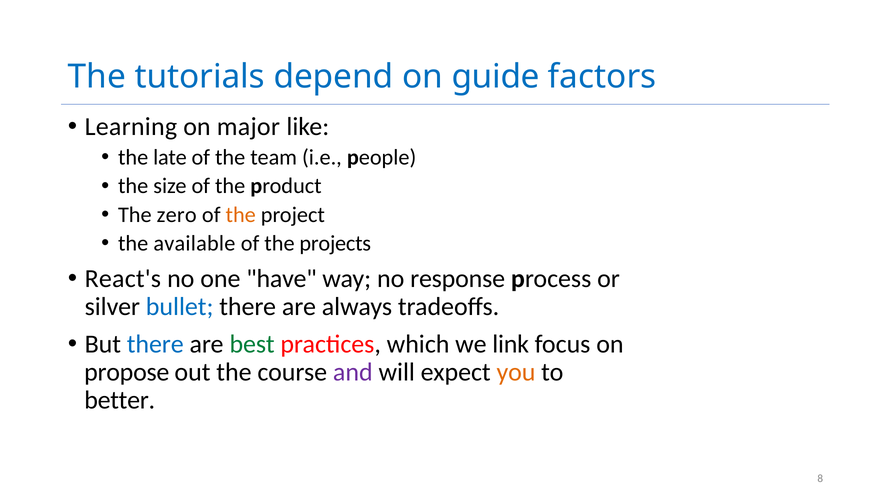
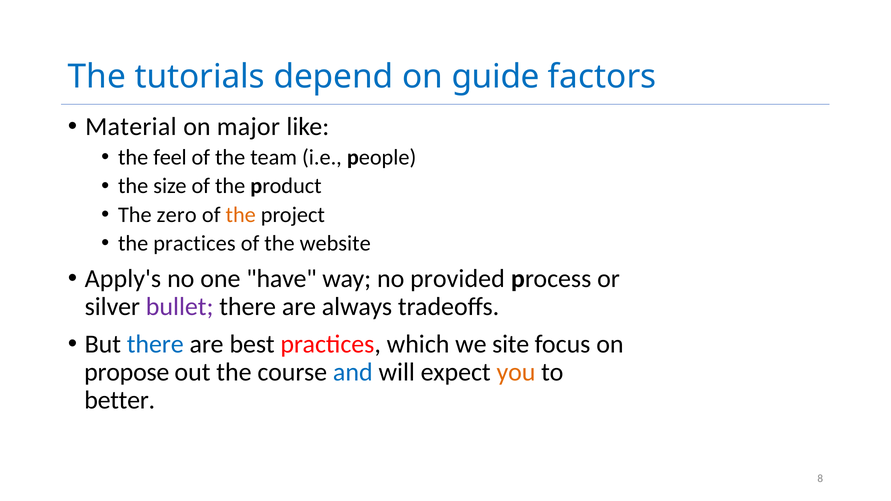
Learning: Learning -> Material (131, 127)
late: late -> feel (170, 158)
the available: available -> practices (194, 244)
projects: projects -> website (335, 244)
React's: React's -> Apply's (123, 279)
response: response -> provided (457, 279)
bullet colour: blue -> purple (180, 307)
best colour: green -> black (252, 344)
link: link -> site (511, 344)
and colour: purple -> blue (353, 372)
